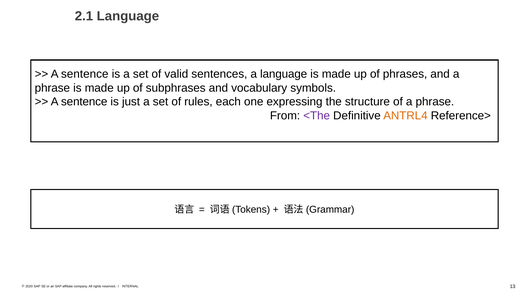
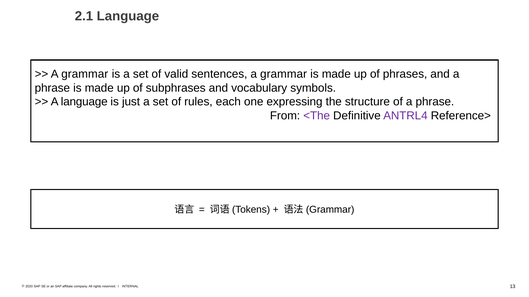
sentence: sentence -> grammar (85, 74)
sentences a language: language -> grammar (284, 74)
sentence: sentence -> language (84, 102)
ANTRL4 colour: orange -> purple (405, 116)
